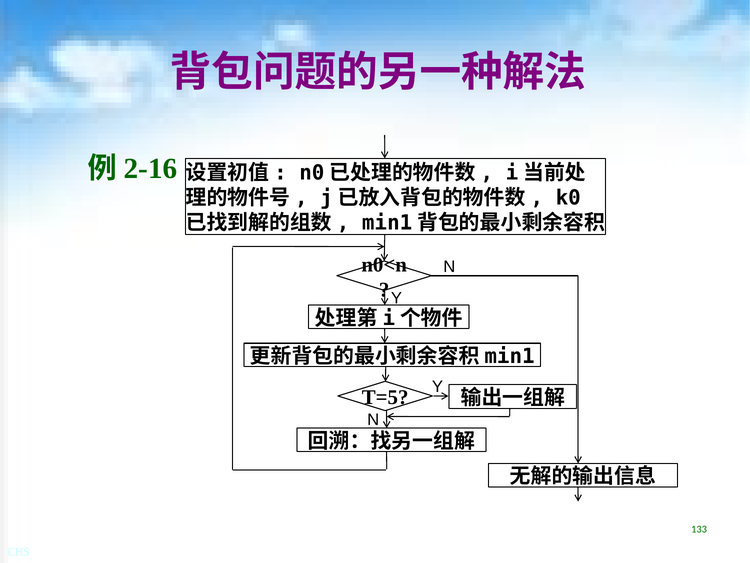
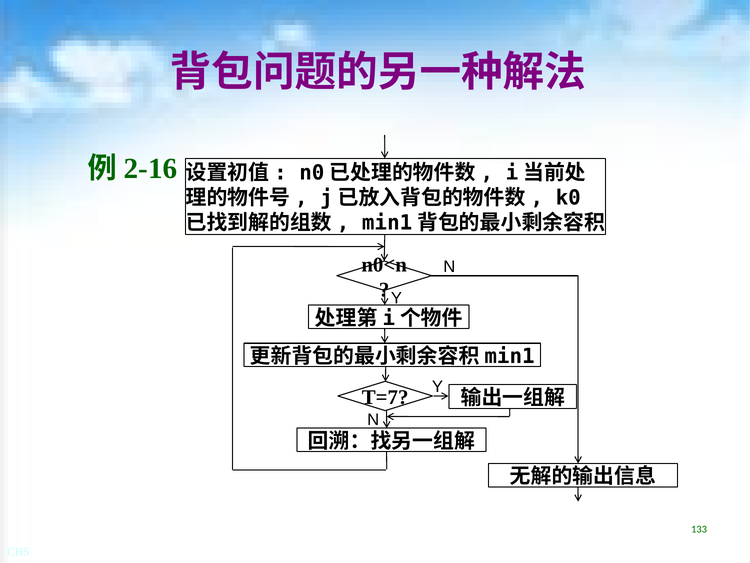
T=5: T=5 -> T=7 (385, 397)
